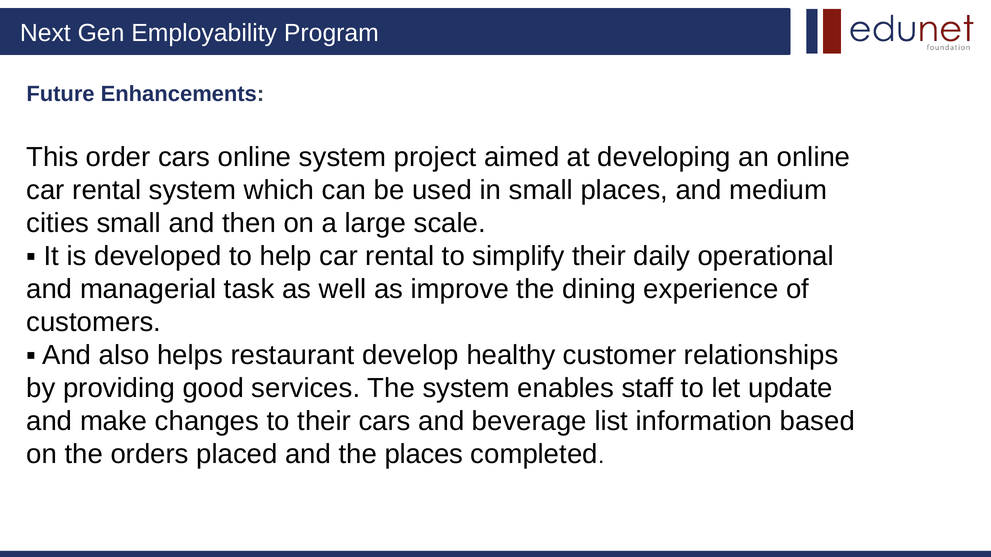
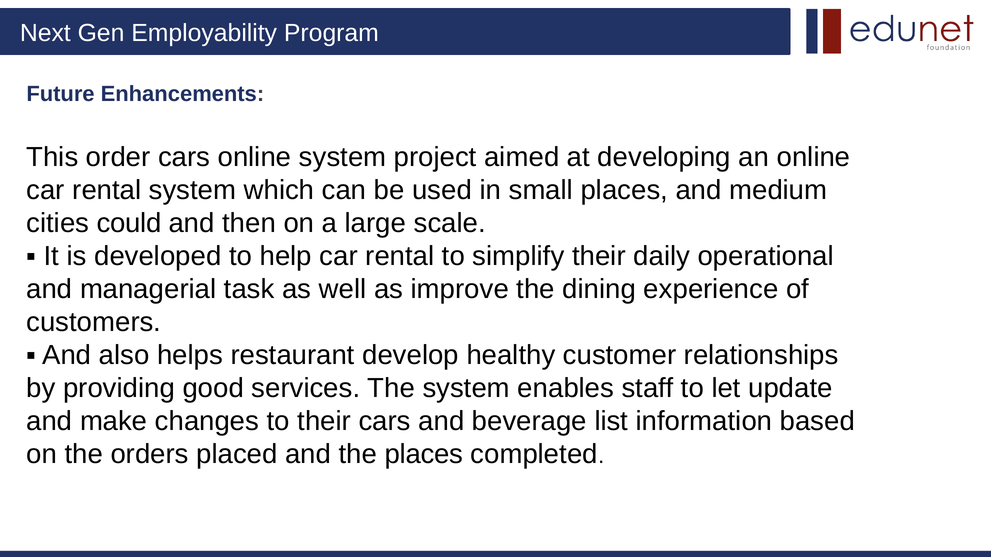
cities small: small -> could (129, 223)
